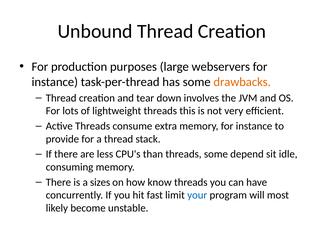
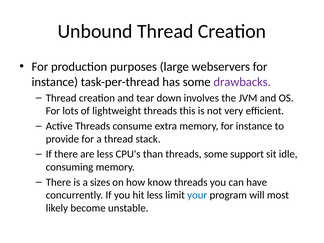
drawbacks colour: orange -> purple (242, 82)
depend: depend -> support (247, 154)
hit fast: fast -> less (155, 195)
